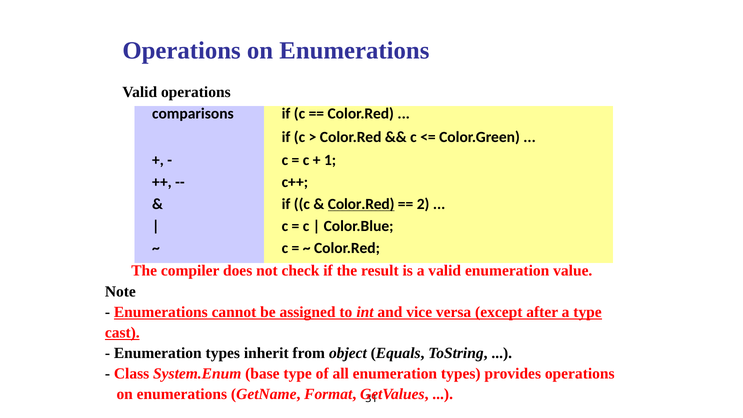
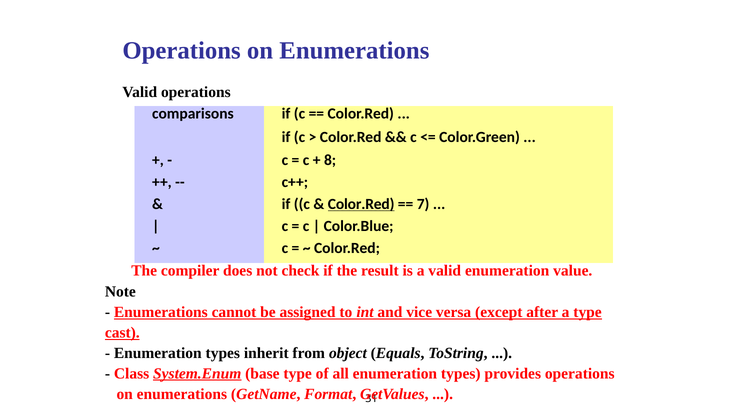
1: 1 -> 8 (330, 160)
2: 2 -> 7 (423, 204)
System.Enum underline: none -> present (197, 373)
